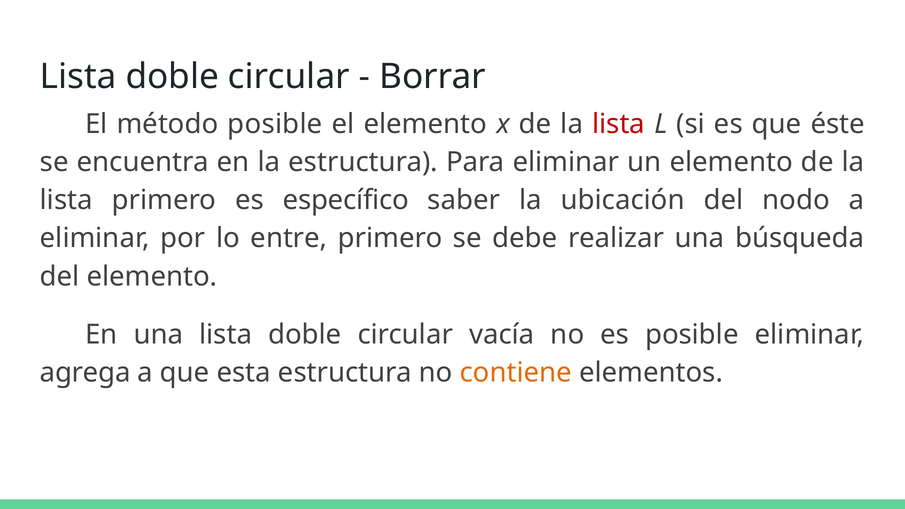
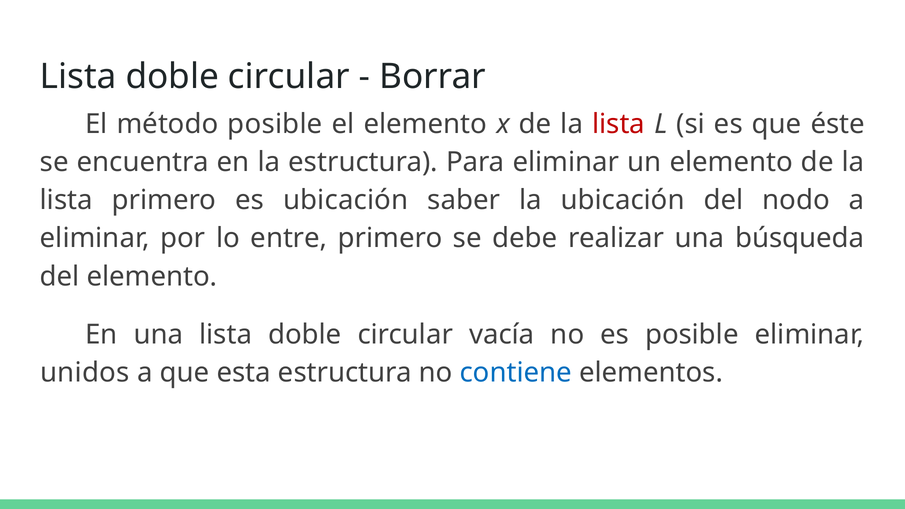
es específico: específico -> ubicación (346, 200)
agrega: agrega -> unidos (85, 373)
contiene colour: orange -> blue (516, 373)
